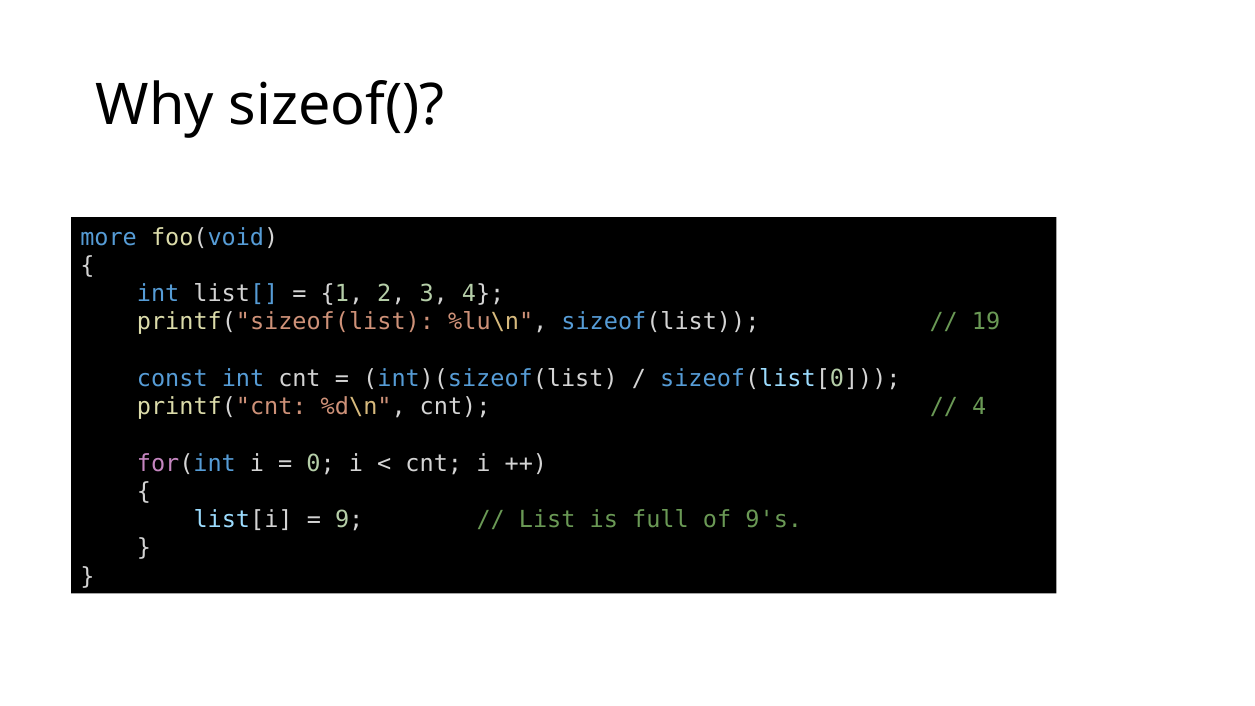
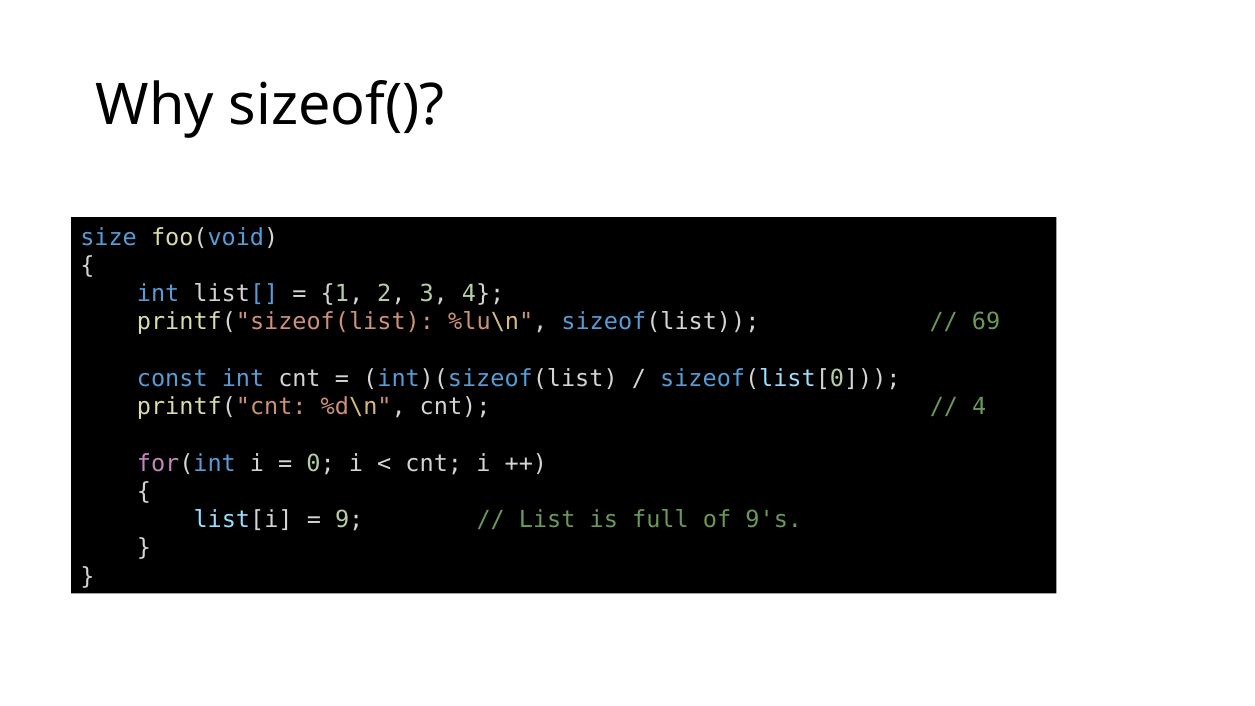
more: more -> size (109, 237)
19: 19 -> 69 (986, 322)
